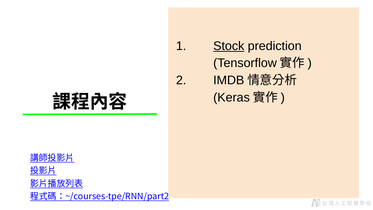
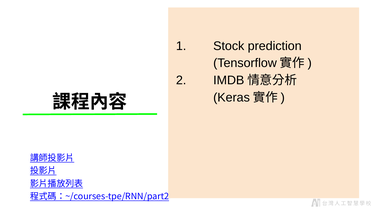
Stock underline: present -> none (229, 46)
